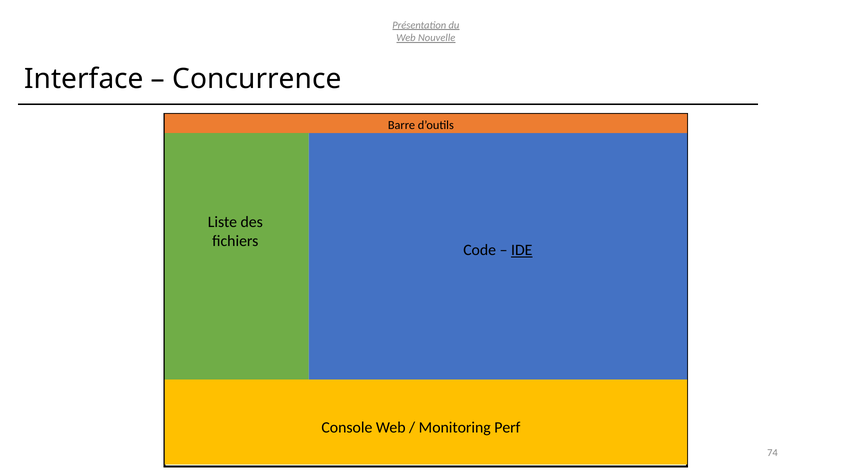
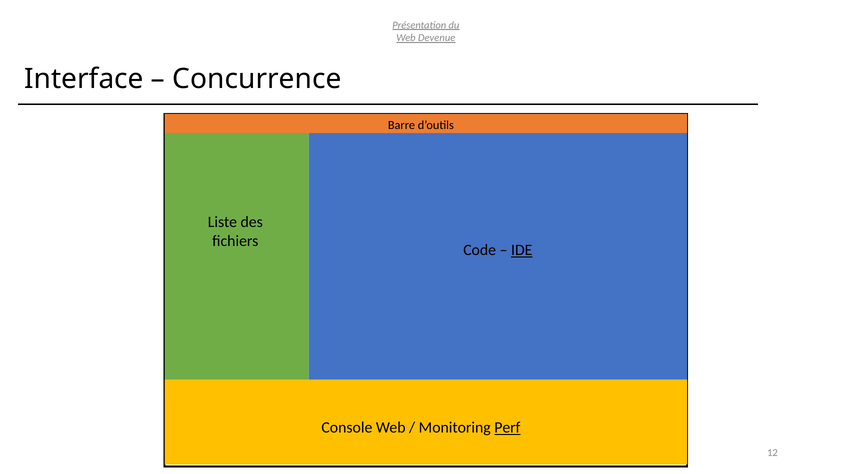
Nouvelle: Nouvelle -> Devenue (437, 38)
Perf underline: none -> present (507, 427)
74: 74 -> 12 (772, 452)
